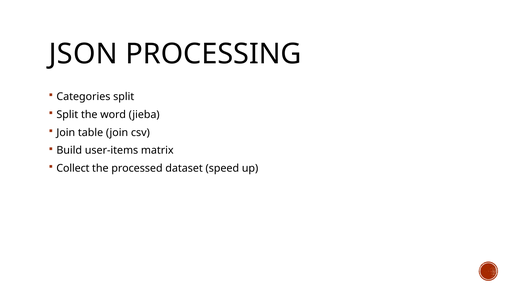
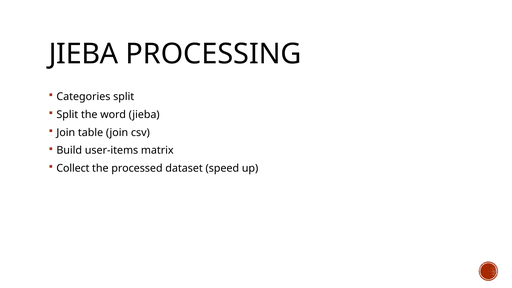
JSON: JSON -> JIEBA (84, 54)
